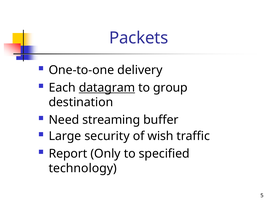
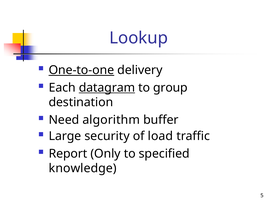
Packets: Packets -> Lookup (139, 38)
One-to-one underline: none -> present (81, 70)
streaming: streaming -> algorithm (111, 120)
wish: wish -> load (160, 136)
technology: technology -> knowledge (83, 169)
